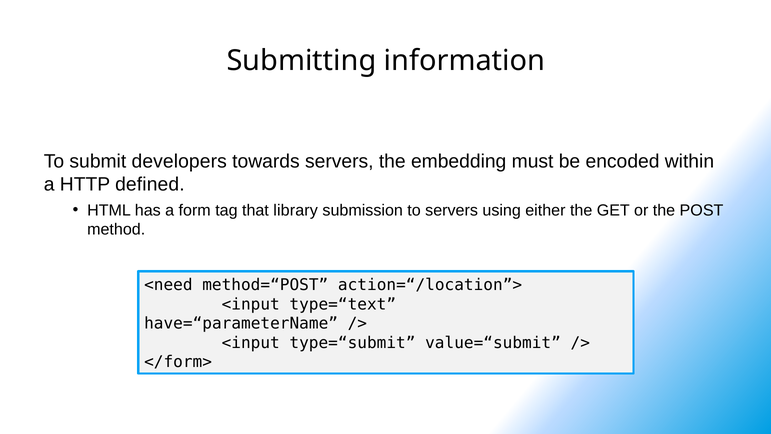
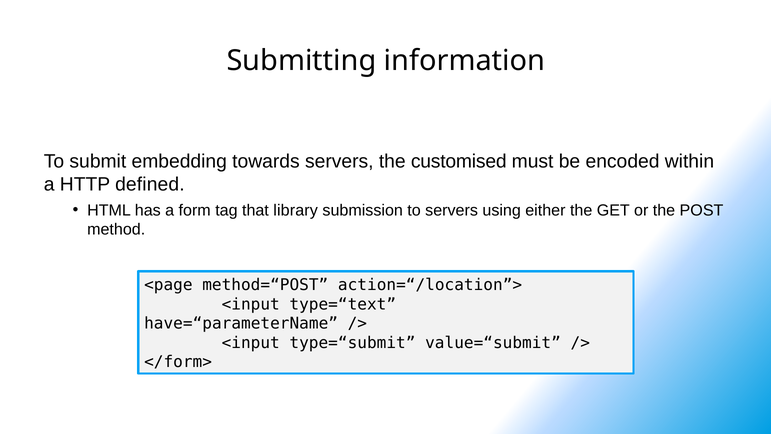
developers: developers -> embedding (179, 161)
embedding: embedding -> customised (459, 161)
<need: <need -> <page (168, 285)
